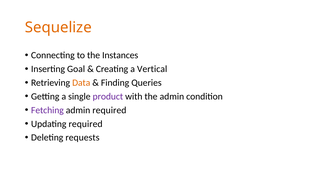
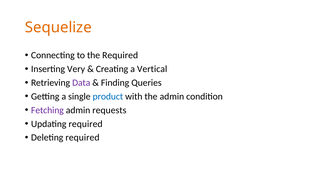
the Instances: Instances -> Required (120, 55)
Goal: Goal -> Very (76, 69)
Data colour: orange -> purple (81, 83)
product colour: purple -> blue (108, 96)
admin required: required -> requests (109, 110)
Deleting requests: requests -> required (82, 138)
